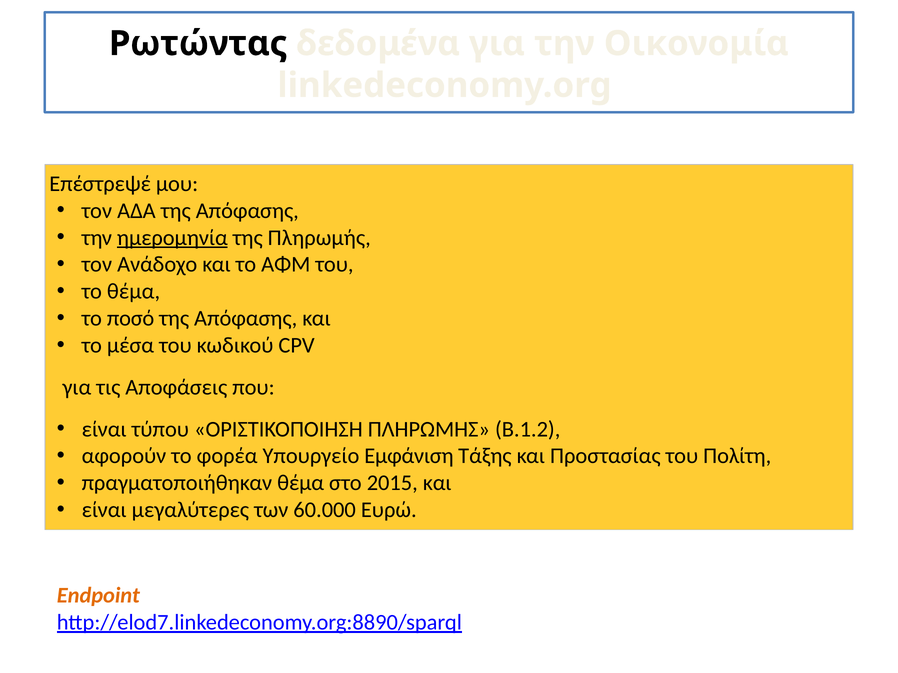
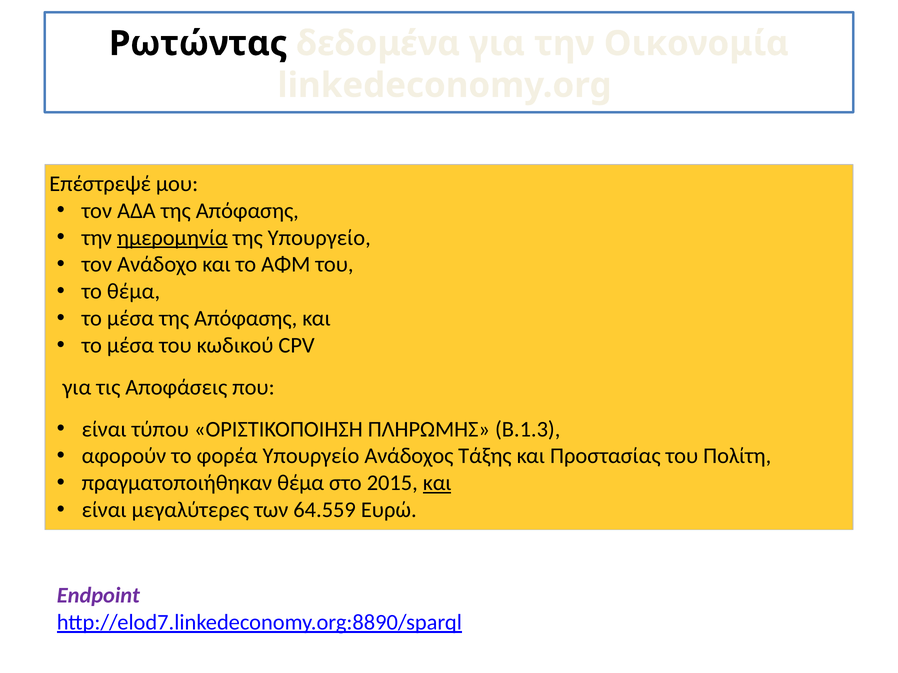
της Πληρωμής: Πληρωμής -> Υπουργείο (319, 238)
ποσό: ποσό -> μέσα (131, 319)
Β.1.2: Β.1.2 -> Β.1.3 (528, 429)
Εμφάνιση: Εμφάνιση -> Ανάδοχος (409, 456)
και underline: none -> present (437, 483)
60.000: 60.000 -> 64.559 (325, 510)
Endpoint colour: orange -> purple (98, 596)
